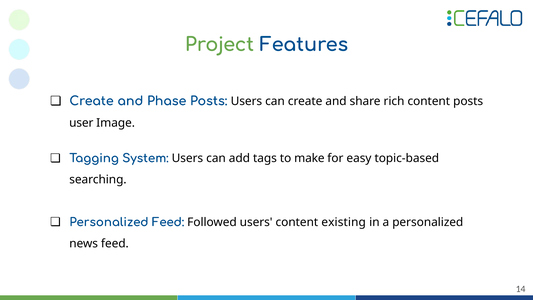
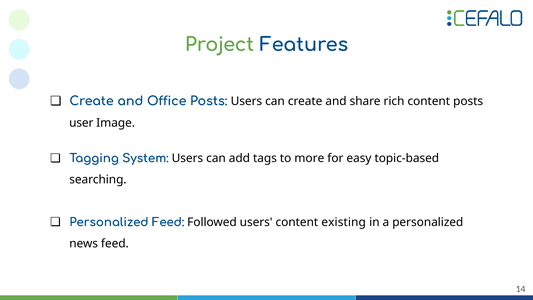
Phase: Phase -> Office (167, 101)
make: make -> more (309, 158)
